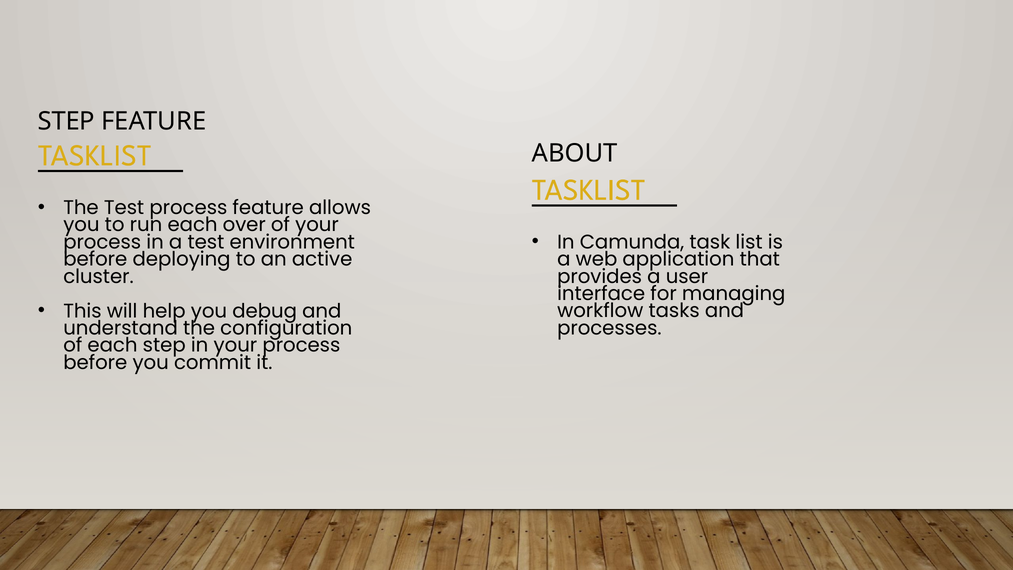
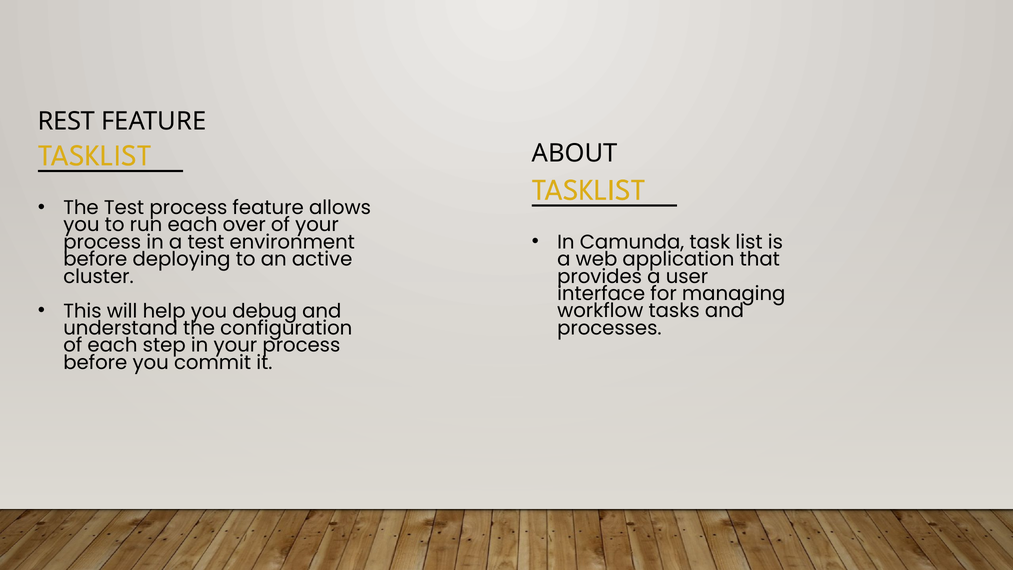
STEP: STEP -> REST (66, 121)
